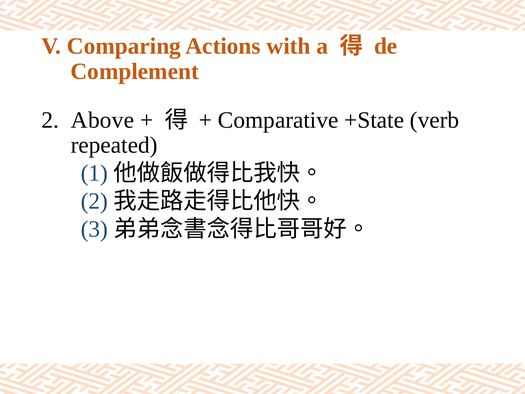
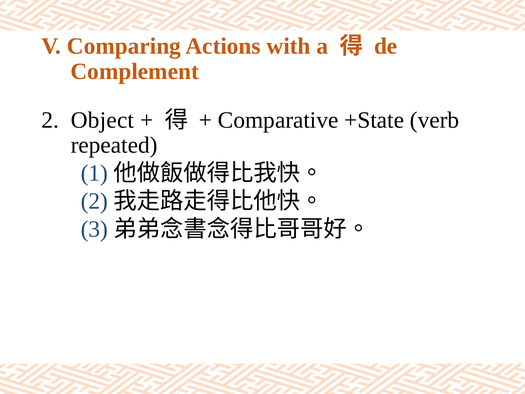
Above: Above -> Object (102, 120)
